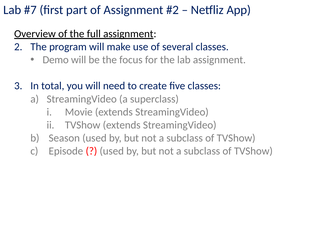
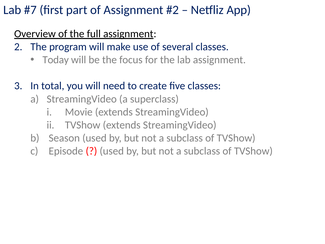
Demo: Demo -> Today (56, 60)
